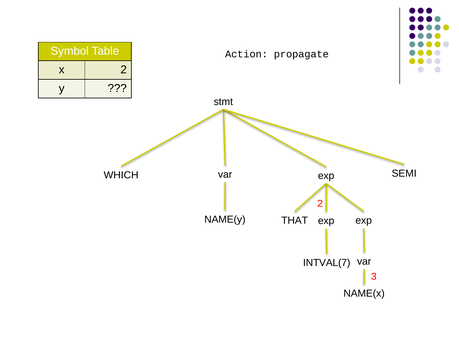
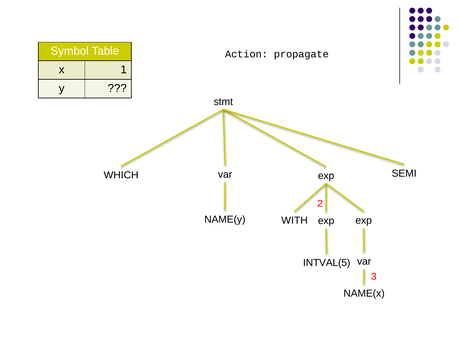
x 2: 2 -> 1 (124, 70)
THAT: THAT -> WITH (295, 221)
INTVAL(7: INTVAL(7 -> INTVAL(5 (327, 263)
